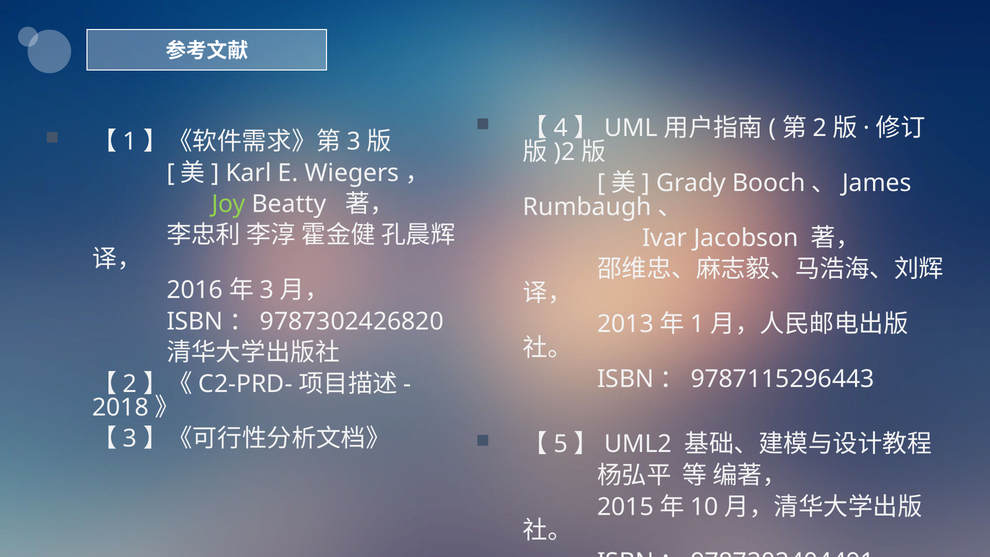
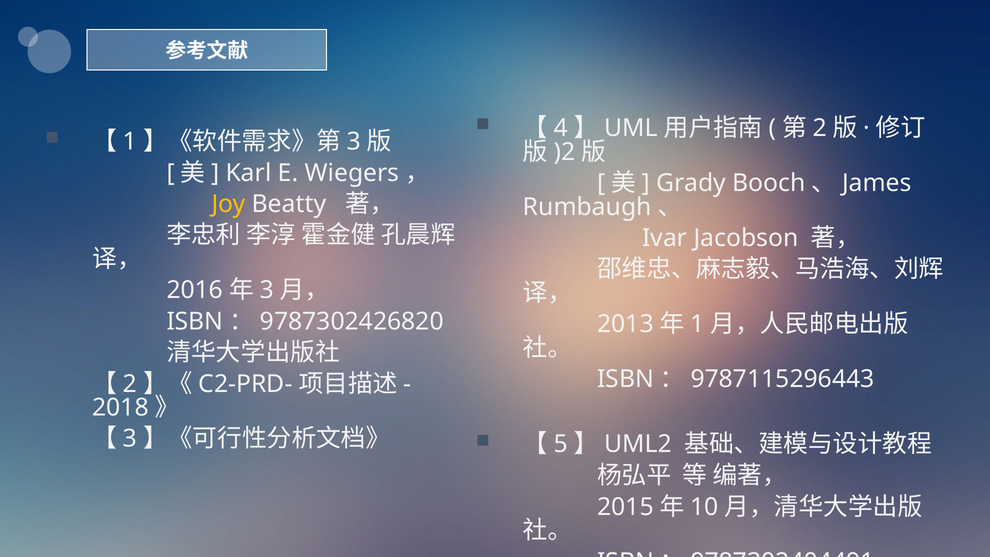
Joy colour: light green -> yellow (229, 204)
